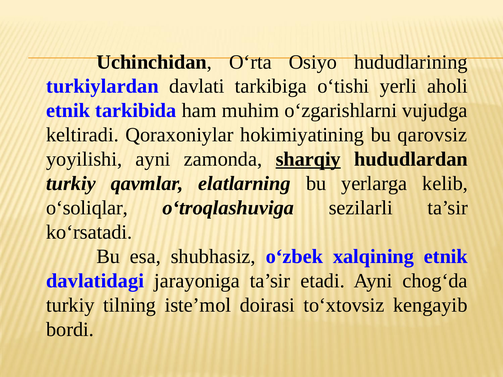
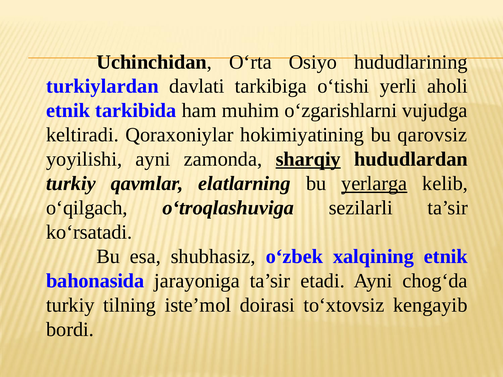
yerlarga underline: none -> present (374, 184)
o‘soliqlar: o‘soliqlar -> o‘qilgach (87, 208)
davlatidagi: davlatidagi -> bahonasida (95, 281)
